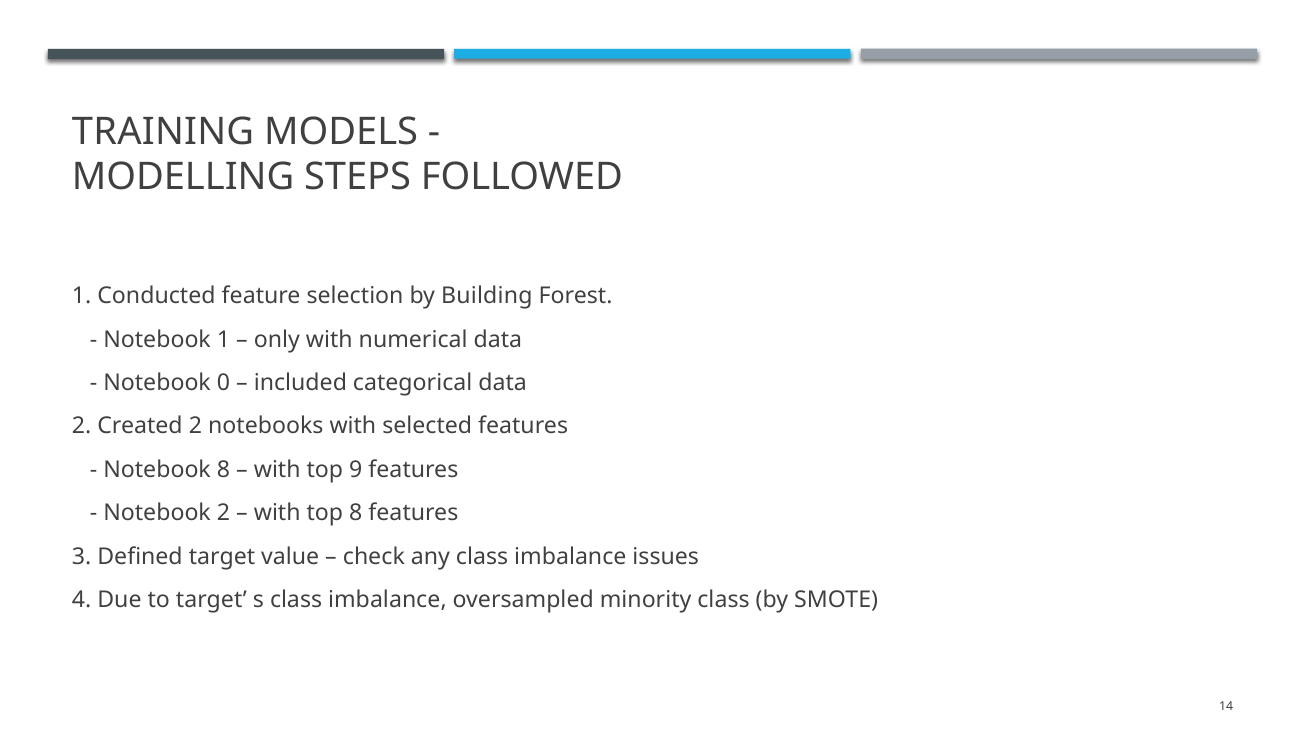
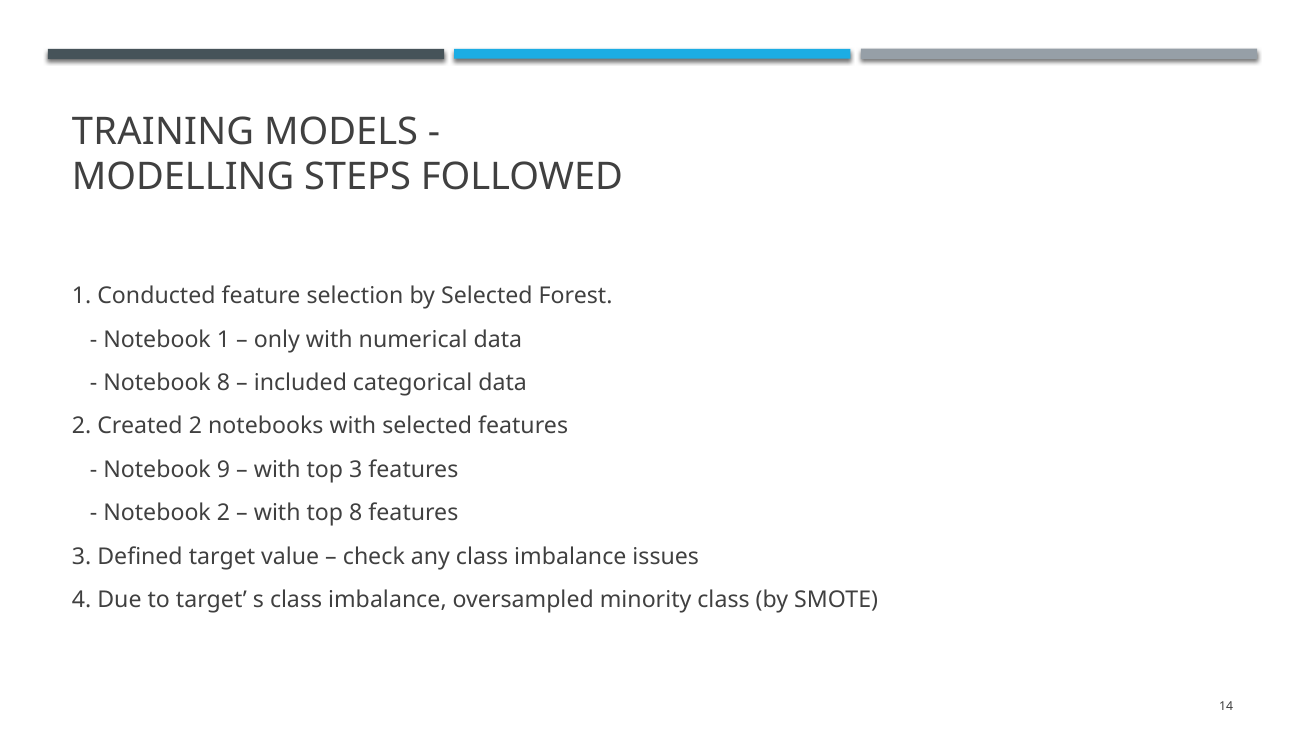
by Building: Building -> Selected (487, 296)
Notebook 0: 0 -> 8 (224, 383)
Notebook 8: 8 -> 9 (224, 470)
top 9: 9 -> 3 (356, 470)
